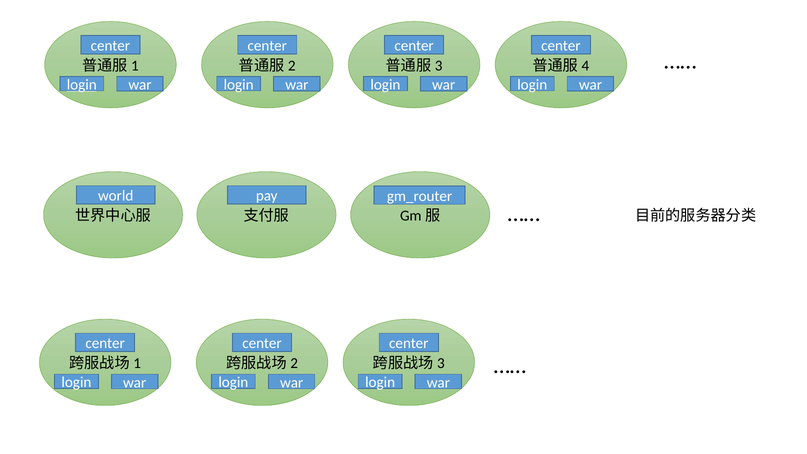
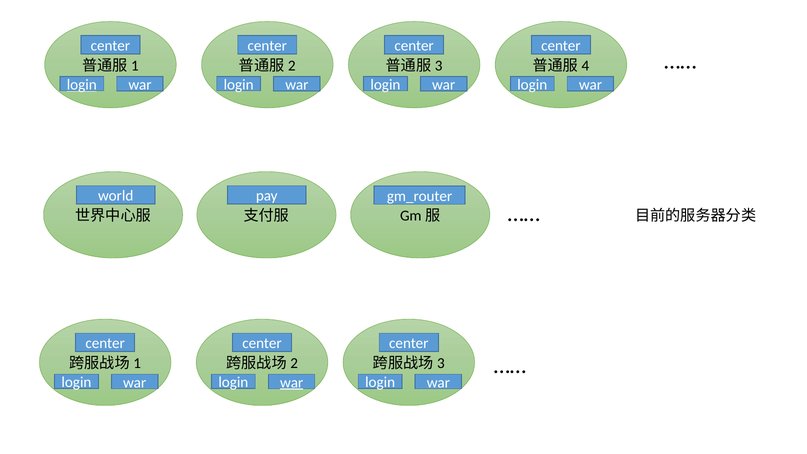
war underline: none -> present (292, 383)
